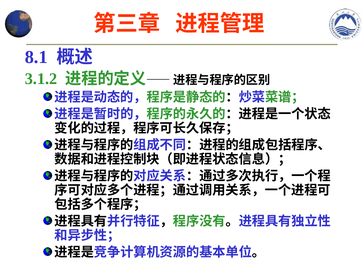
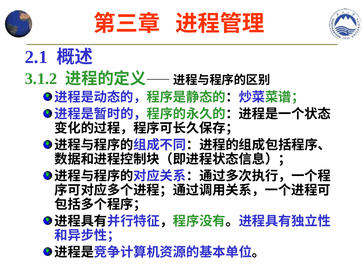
8.1: 8.1 -> 2.1 (36, 57)
